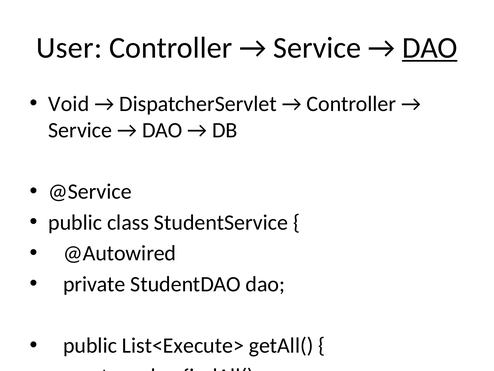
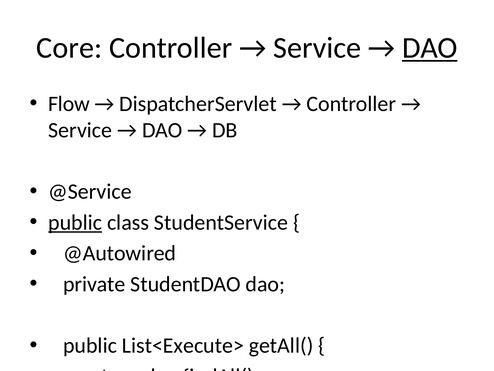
User: User -> Core (69, 48)
Void: Void -> Flow (69, 104)
public underline: none -> present (75, 222)
